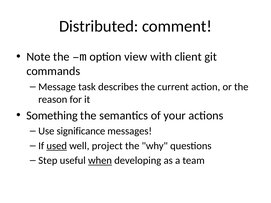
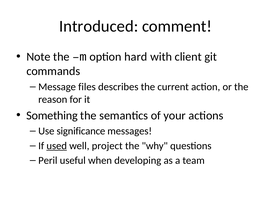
Distributed: Distributed -> Introduced (99, 26)
view: view -> hard (136, 57)
task: task -> files (87, 87)
Step: Step -> Peril (48, 161)
when underline: present -> none (100, 161)
